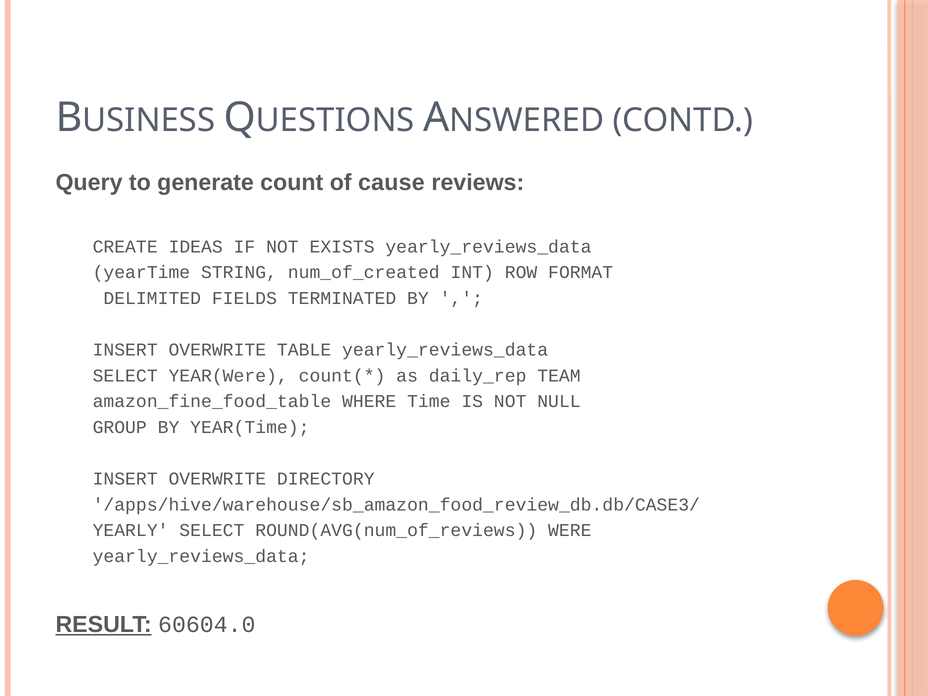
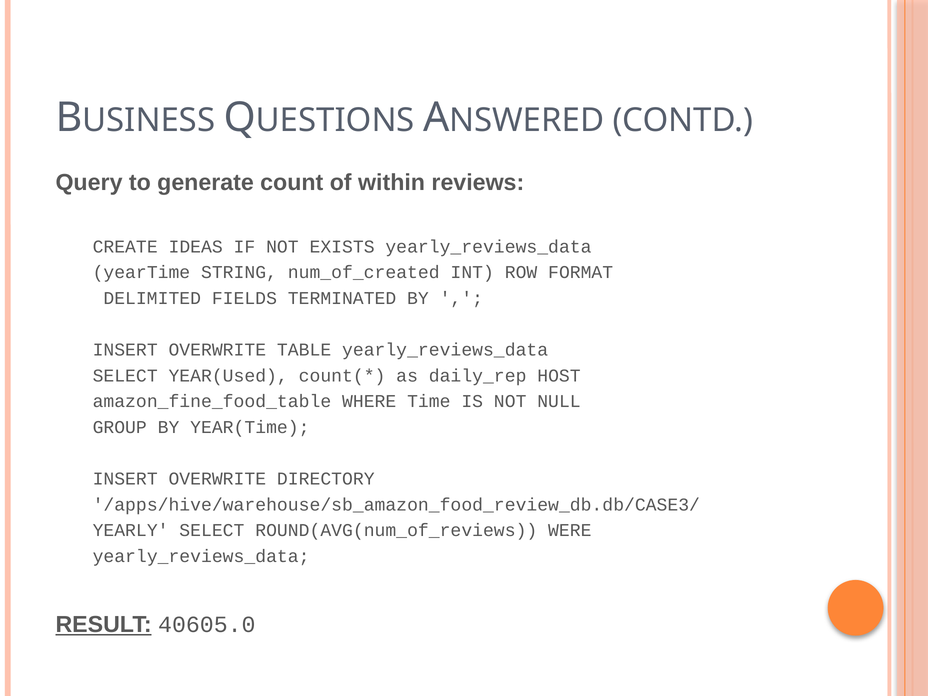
cause: cause -> within (392, 183)
YEAR(Were: YEAR(Were -> YEAR(Used (228, 376)
TEAM: TEAM -> HOST (559, 376)
60604.0: 60604.0 -> 40605.0 (207, 625)
